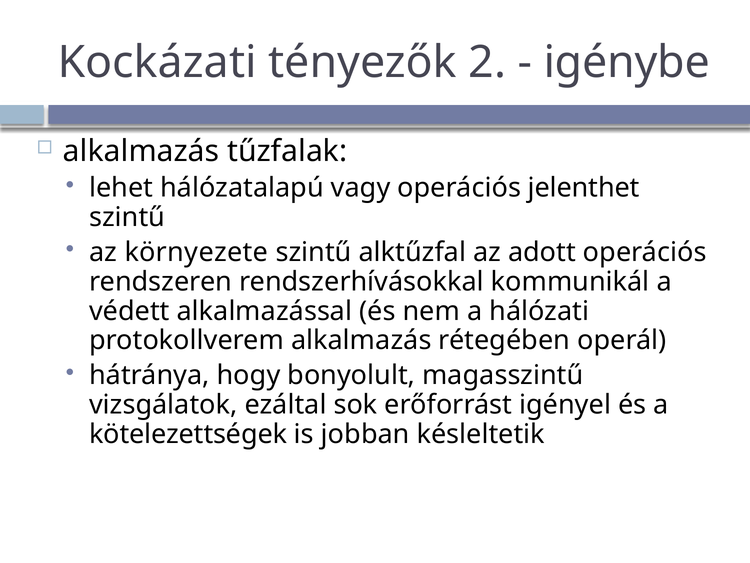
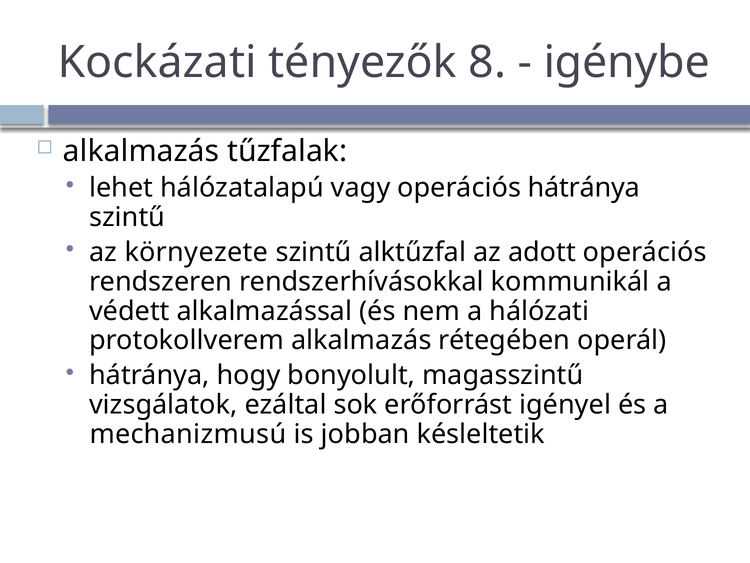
2: 2 -> 8 (487, 62)
operációs jelenthet: jelenthet -> hátránya (584, 188)
kötelezettségek: kötelezettségek -> mechanizmusú (188, 434)
